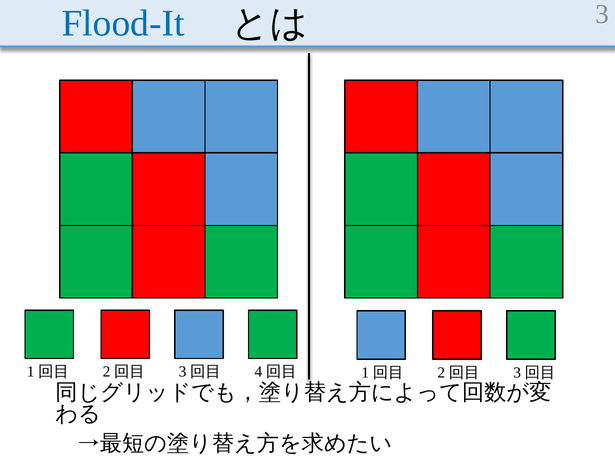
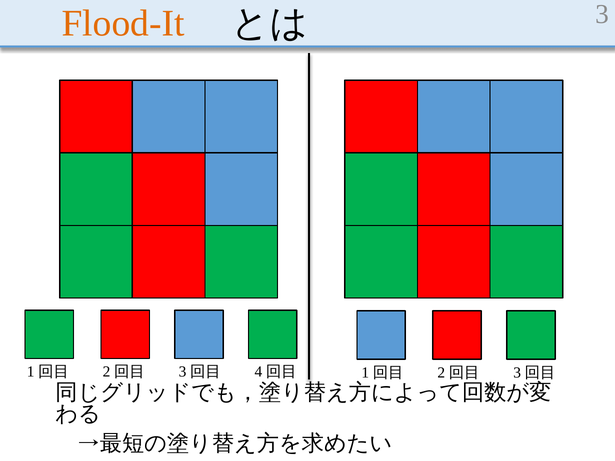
Flood-It colour: blue -> orange (123, 23)
